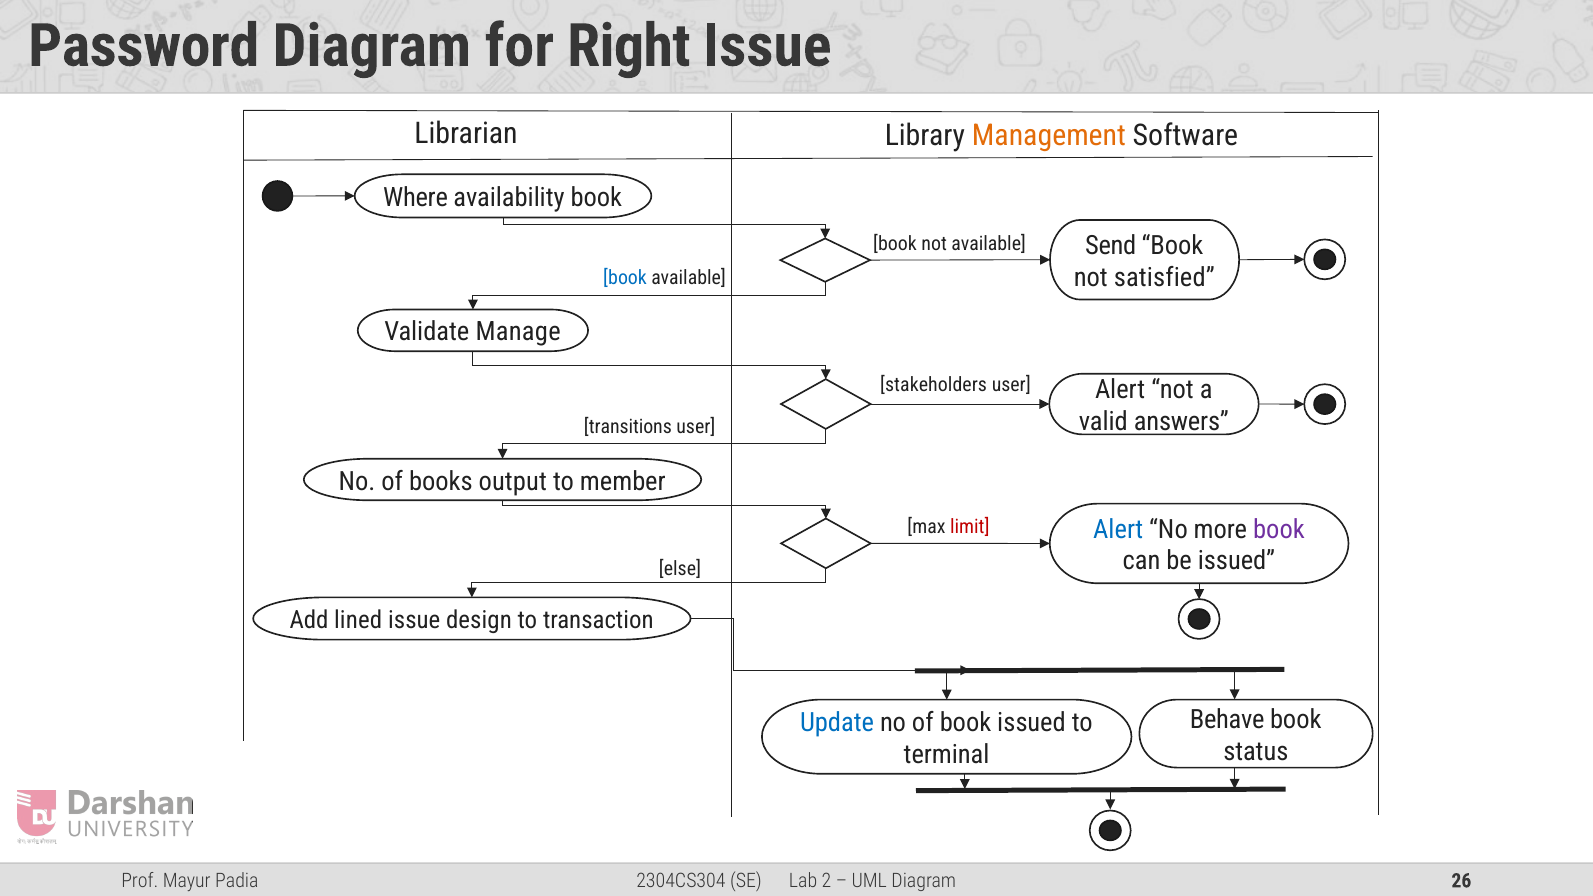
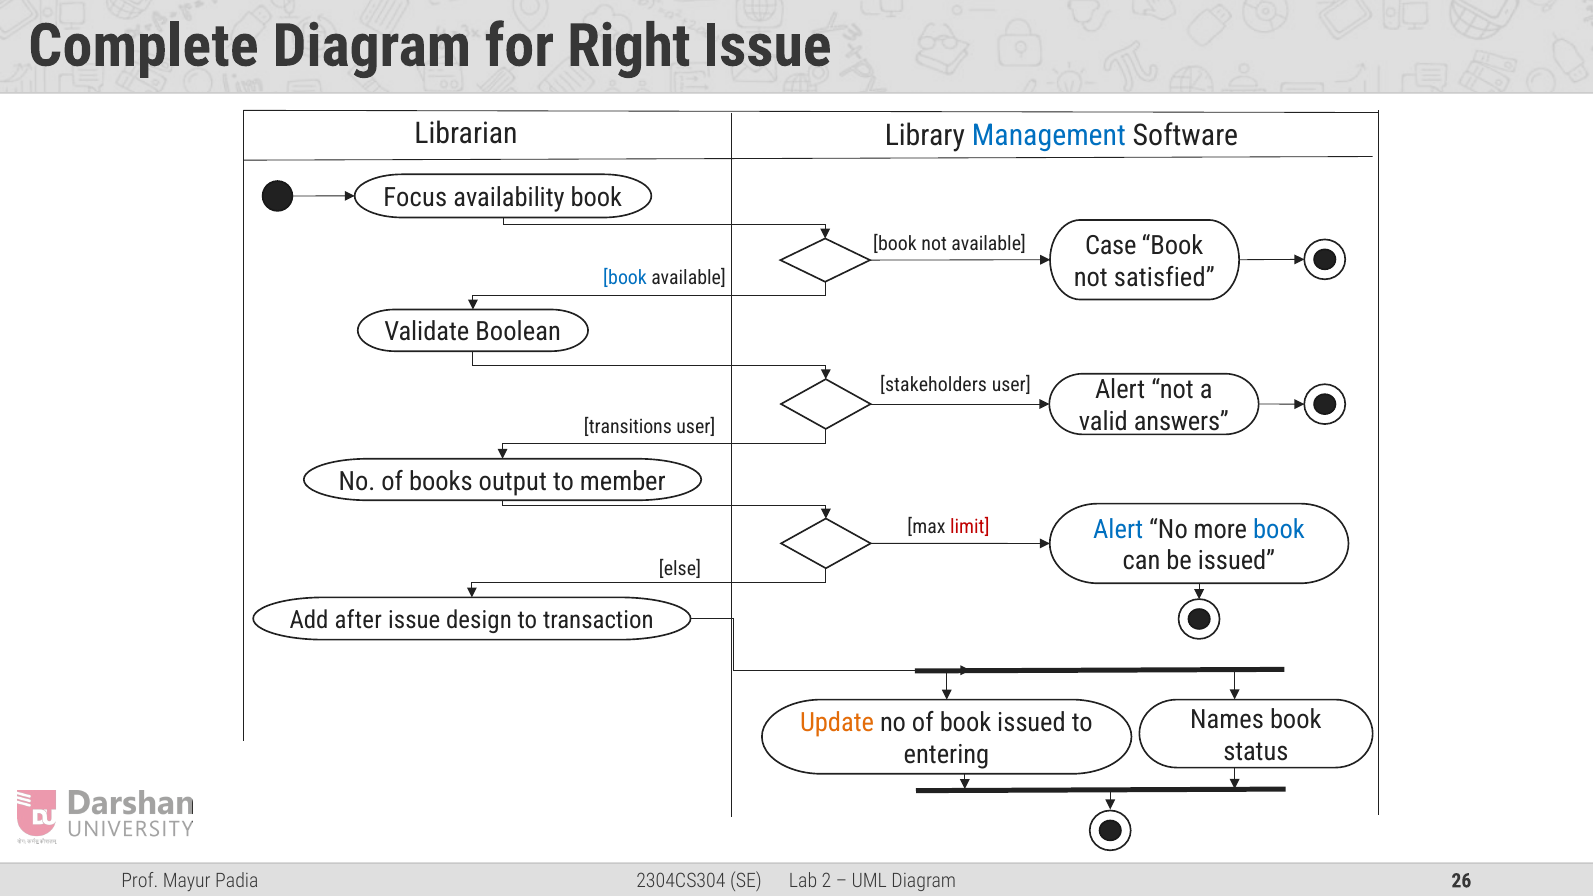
Password: Password -> Complete (143, 46)
Management colour: orange -> blue (1049, 135)
Where: Where -> Focus (415, 198)
Send: Send -> Case (1111, 246)
Manage: Manage -> Boolean (518, 332)
book colour: purple -> blue (1279, 529)
lined: lined -> after (358, 620)
Behave: Behave -> Names (1227, 720)
Update colour: blue -> orange (837, 723)
terminal: terminal -> entering (947, 754)
